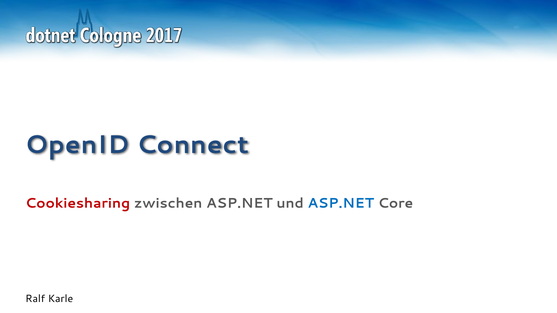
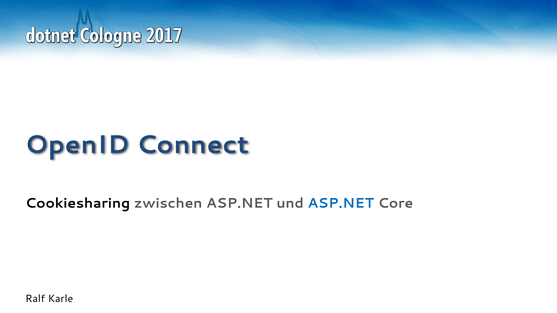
Cookiesharing colour: red -> black (78, 203)
